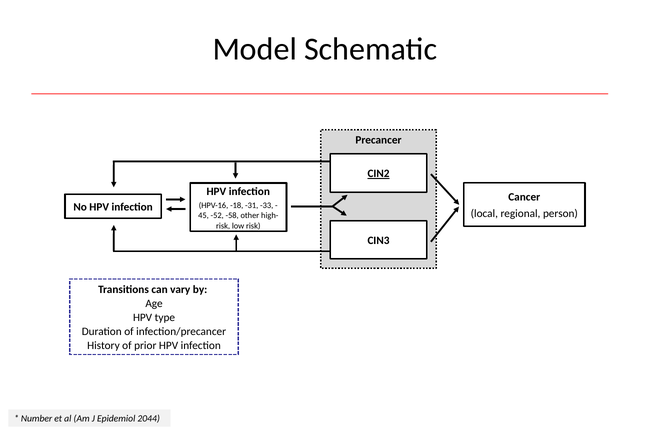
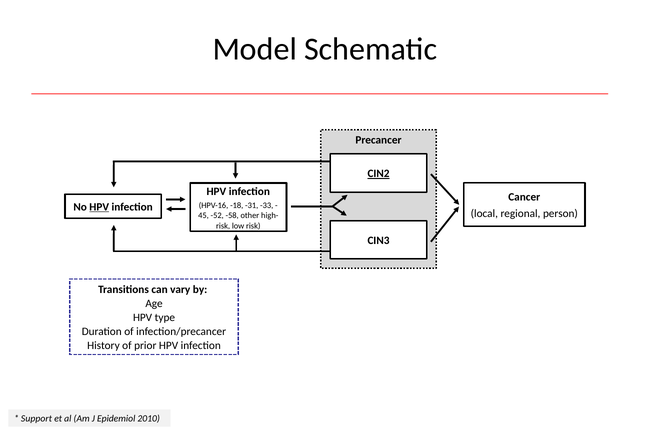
HPV underline: none -> present (99, 207)
Number: Number -> Support (37, 419)
2044: 2044 -> 2010 (149, 419)
